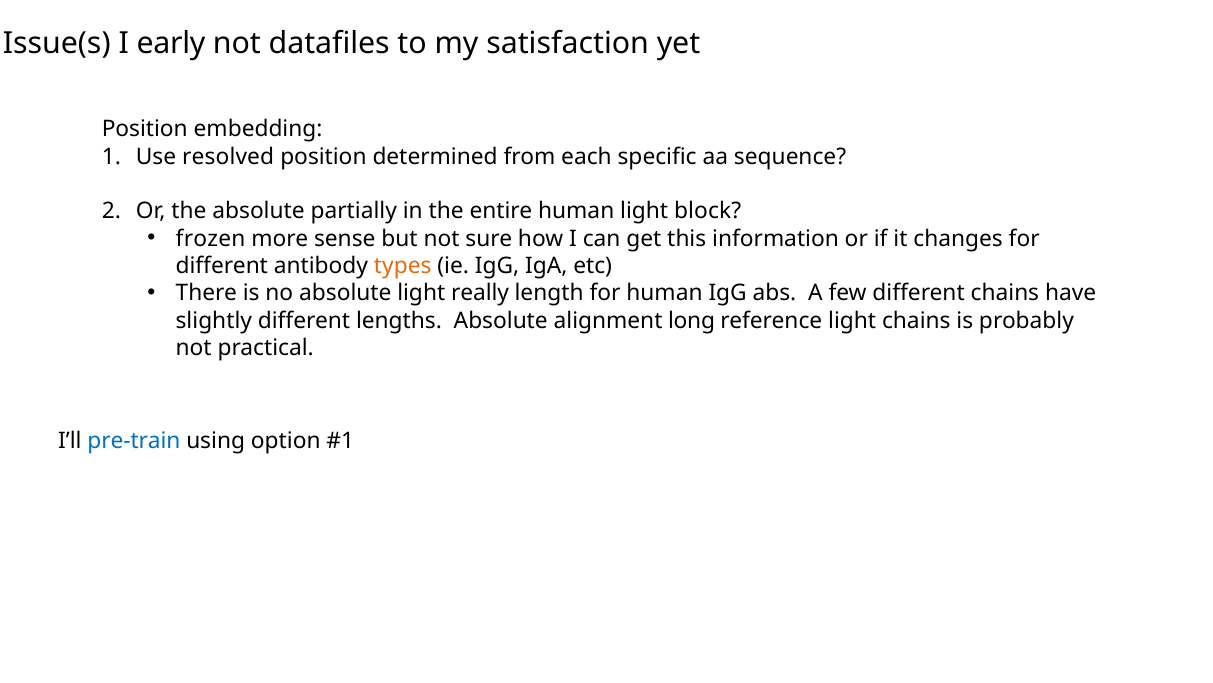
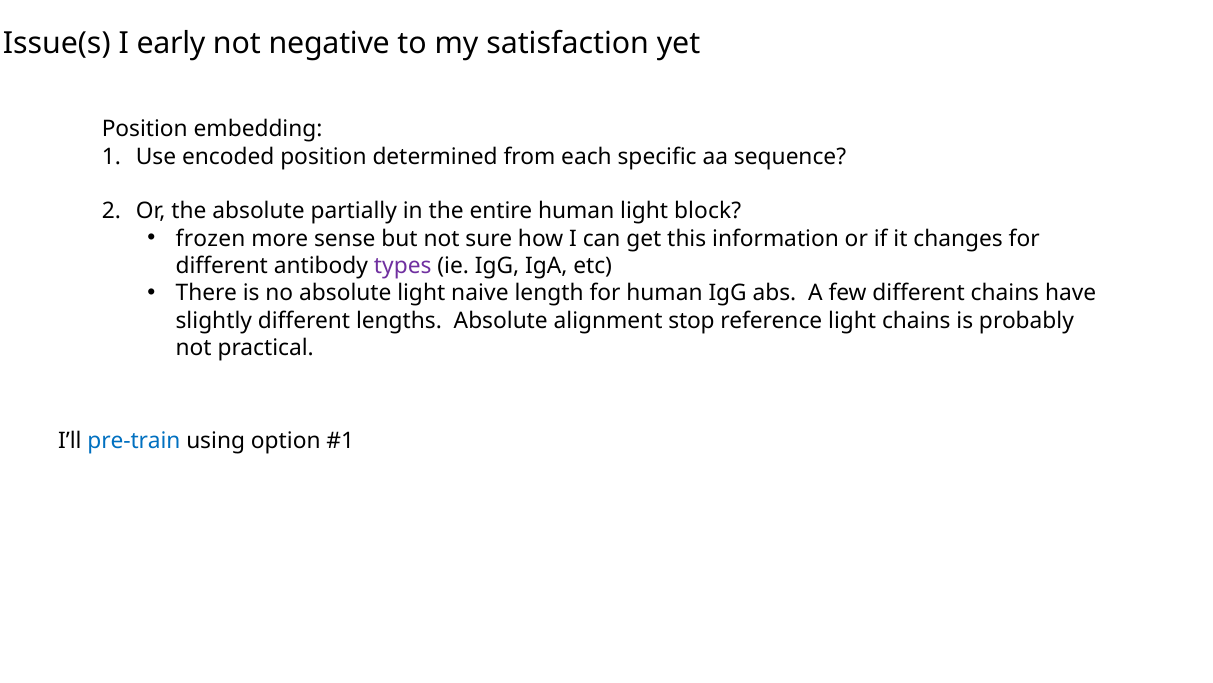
datafiles: datafiles -> negative (329, 44)
resolved: resolved -> encoded (228, 156)
types colour: orange -> purple (403, 266)
really: really -> naive (480, 293)
long: long -> stop (692, 320)
